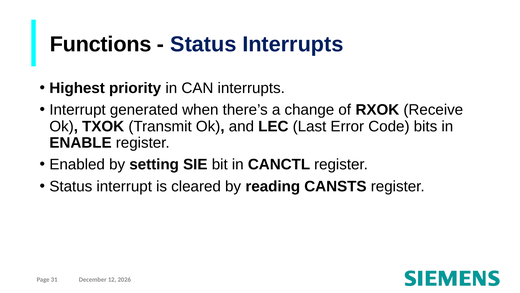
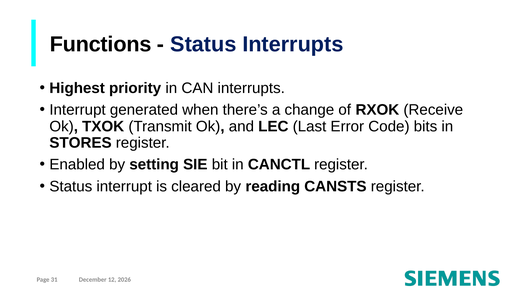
ENABLE: ENABLE -> STORES (81, 142)
